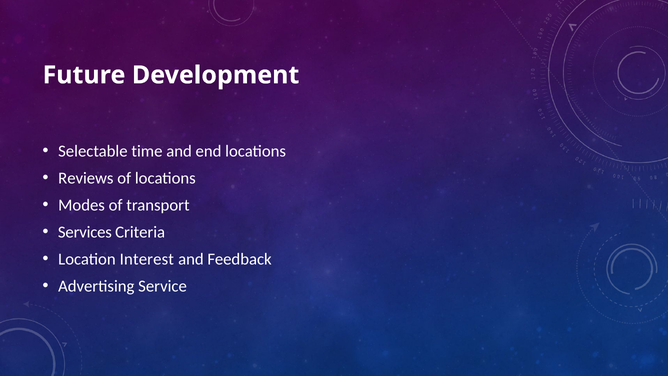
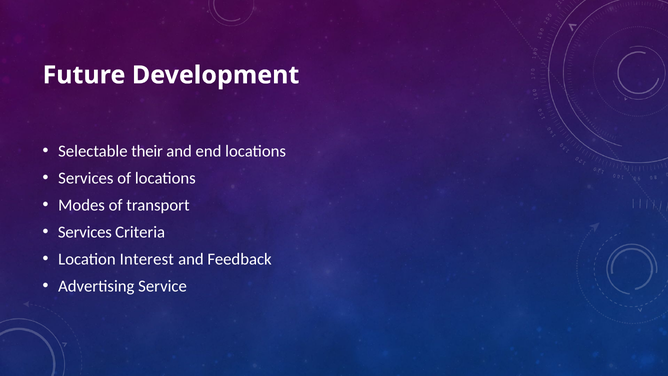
time: time -> their (147, 151)
Reviews: Reviews -> Services (86, 178)
